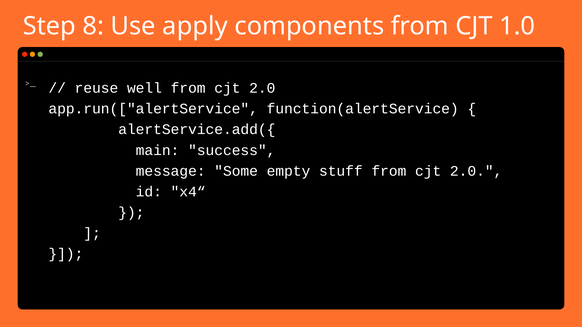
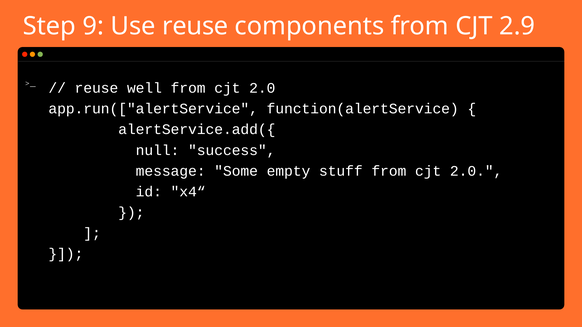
8: 8 -> 9 (93, 26)
Use apply: apply -> reuse (195, 26)
1.0: 1.0 -> 2.9 (517, 26)
main: main -> null (158, 150)
